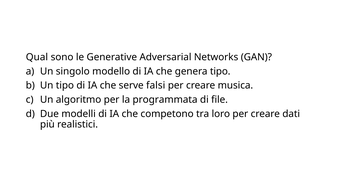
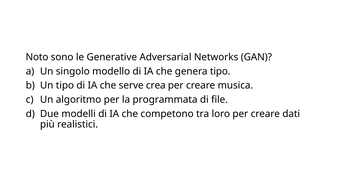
Qual: Qual -> Noto (37, 57)
falsi: falsi -> crea (156, 85)
